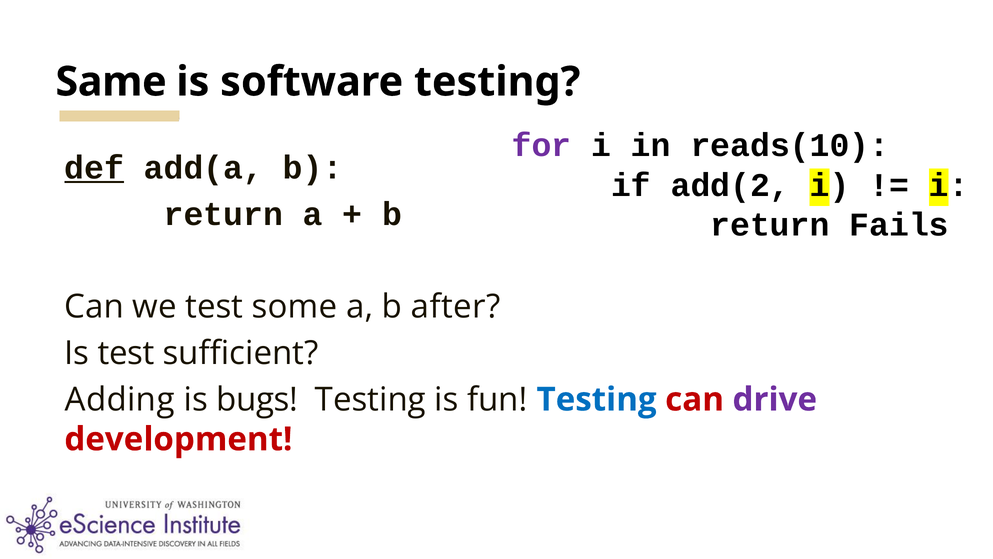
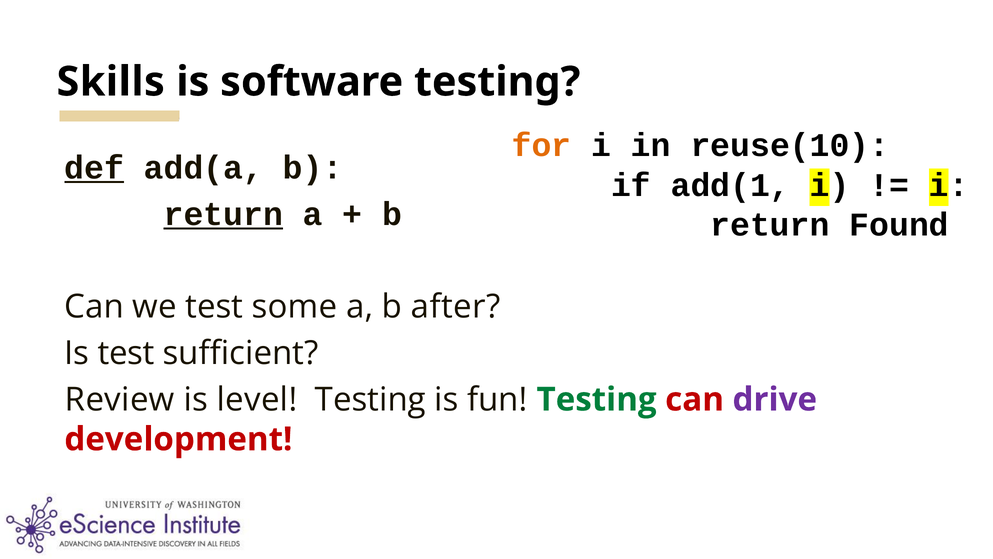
Same: Same -> Skills (111, 82)
for colour: purple -> orange (542, 145)
reads(10: reads(10 -> reuse(10 (790, 145)
add(2: add(2 -> add(1 (730, 185)
return underline: none -> present (223, 214)
Fails: Fails -> Found (899, 225)
Adding: Adding -> Review (120, 399)
bugs: bugs -> level (257, 399)
Testing colour: blue -> green (597, 399)
